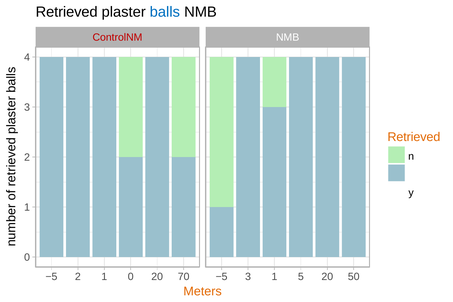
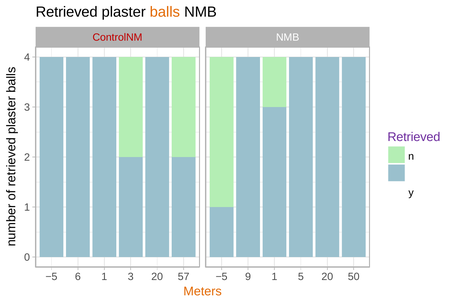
balls colour: blue -> orange (165, 12)
Retrieved colour: orange -> purple (414, 137)
−5 2: 2 -> 6 (78, 277)
1 0: 0 -> 3 (131, 277)
70: 70 -> 57 (184, 277)
−5 3: 3 -> 9 (248, 277)
